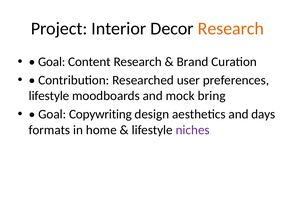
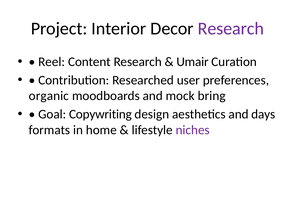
Research colour: orange -> purple (231, 29)
Goal: Goal -> Reel (52, 62)
Brand: Brand -> Umair (193, 62)
lifestyle: lifestyle -> organic (49, 96)
